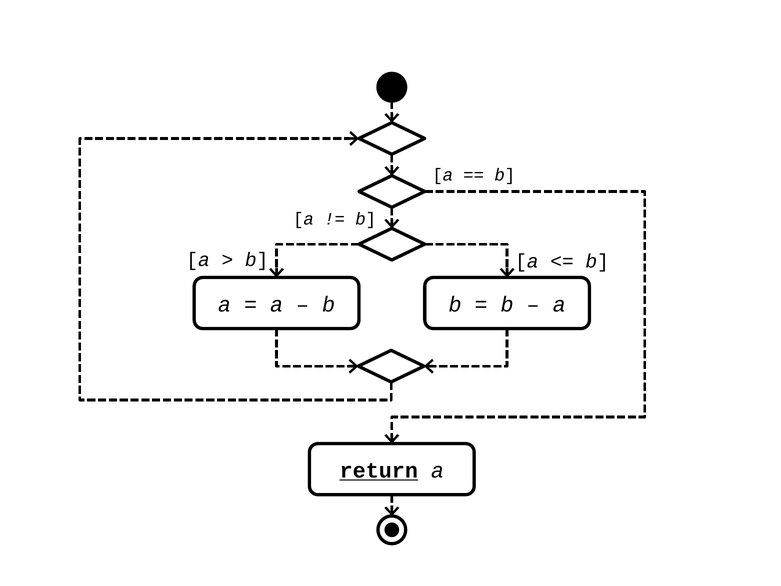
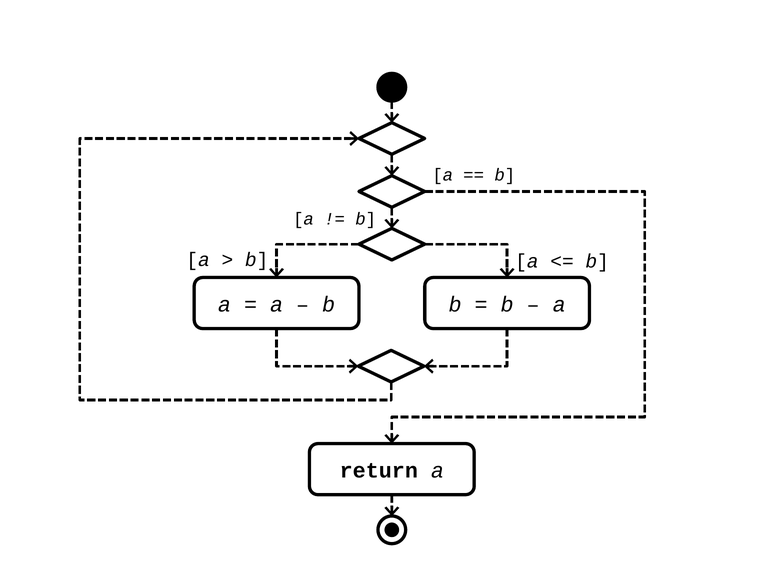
return underline: present -> none (379, 470)
